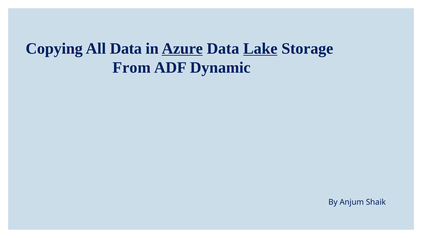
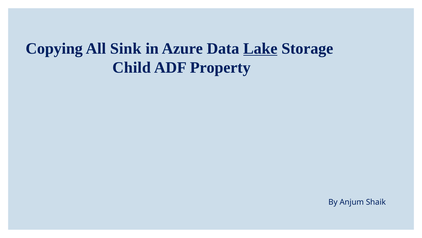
All Data: Data -> Sink (126, 48)
Azure underline: present -> none (182, 48)
From: From -> Child (132, 67)
Dynamic: Dynamic -> Property (220, 67)
